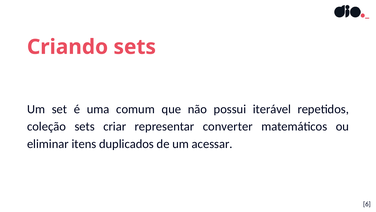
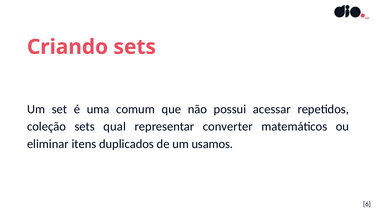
iterável: iterável -> acessar (272, 109)
criar: criar -> qual (115, 126)
acessar: acessar -> usamos (212, 144)
